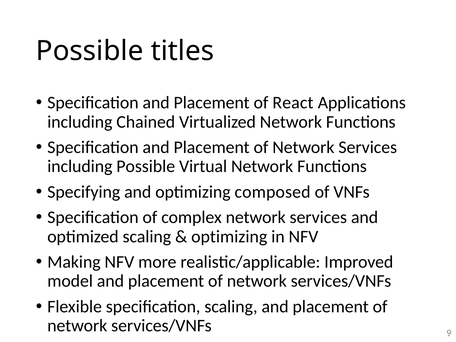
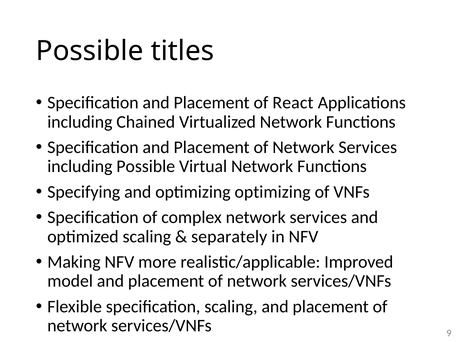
optimizing composed: composed -> optimizing (273, 192)
optimizing: optimizing -> separately (229, 236)
